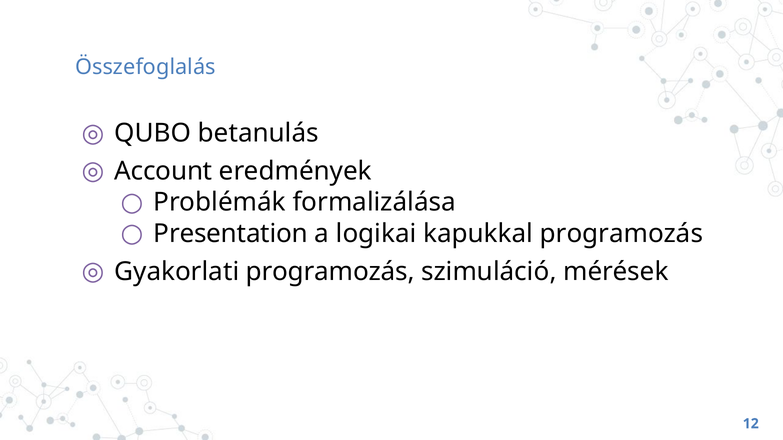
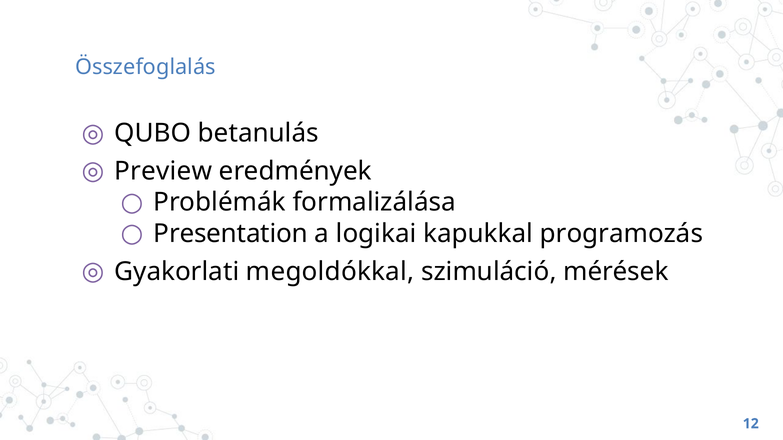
Account: Account -> Preview (163, 171)
Gyakorlati programozás: programozás -> megoldókkal (330, 272)
